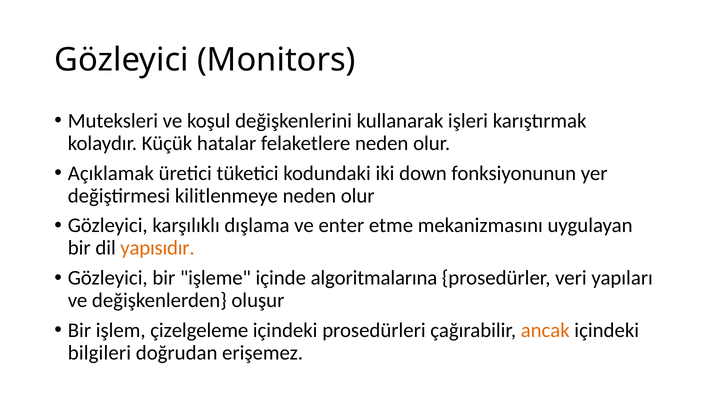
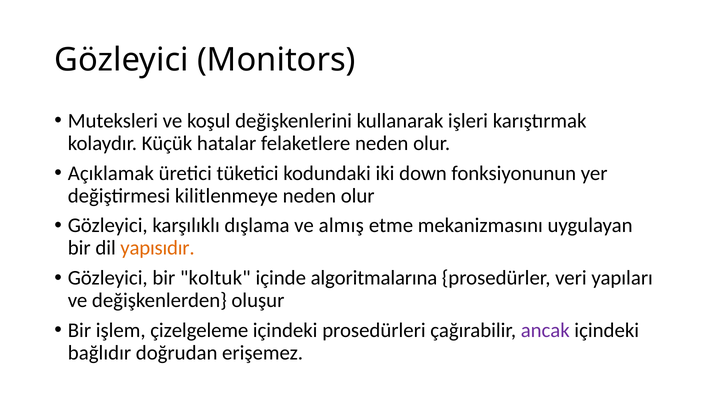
enter: enter -> almış (341, 225)
işleme: işleme -> koltuk (215, 278)
ancak colour: orange -> purple (545, 330)
bilgileri: bilgileri -> bağlıdır (99, 353)
